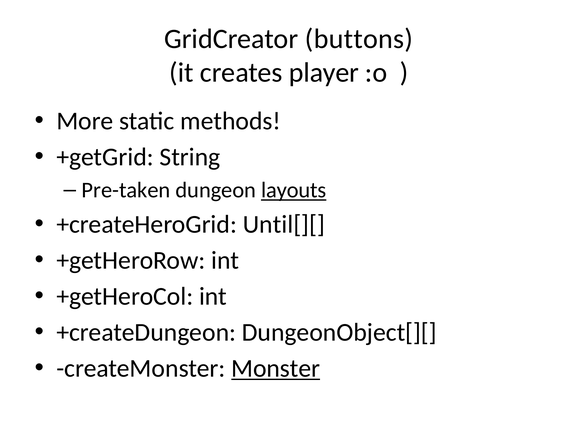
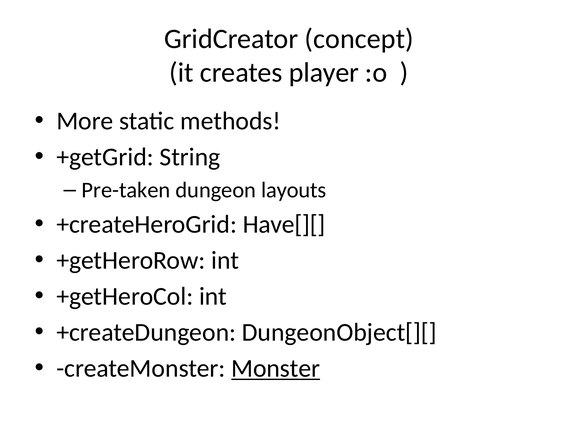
buttons: buttons -> concept (359, 39)
layouts underline: present -> none (294, 190)
Until[][: Until[][ -> Have[][ (284, 225)
